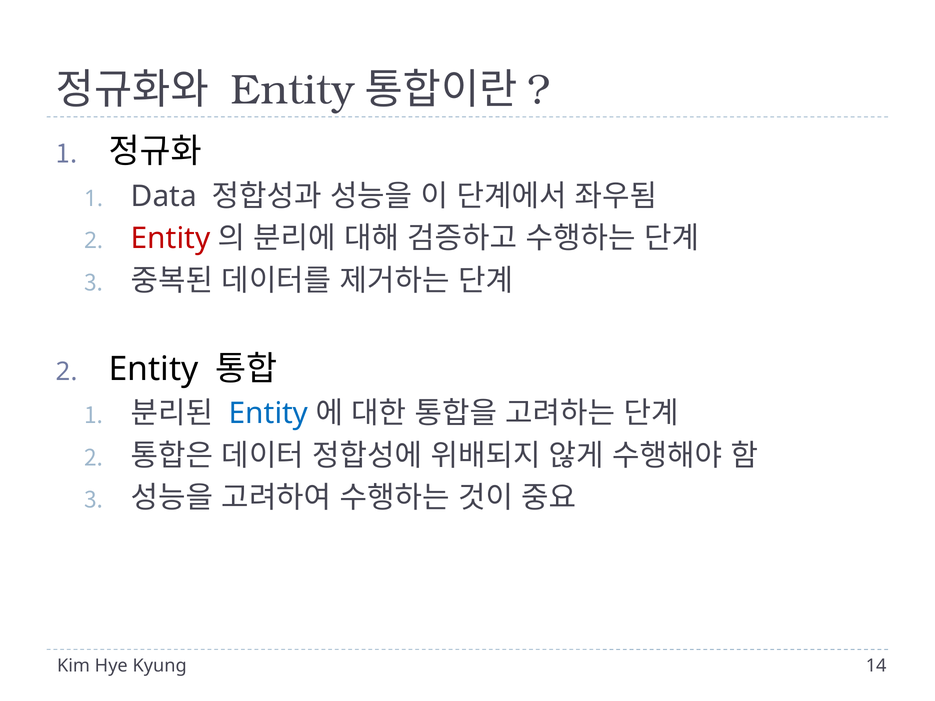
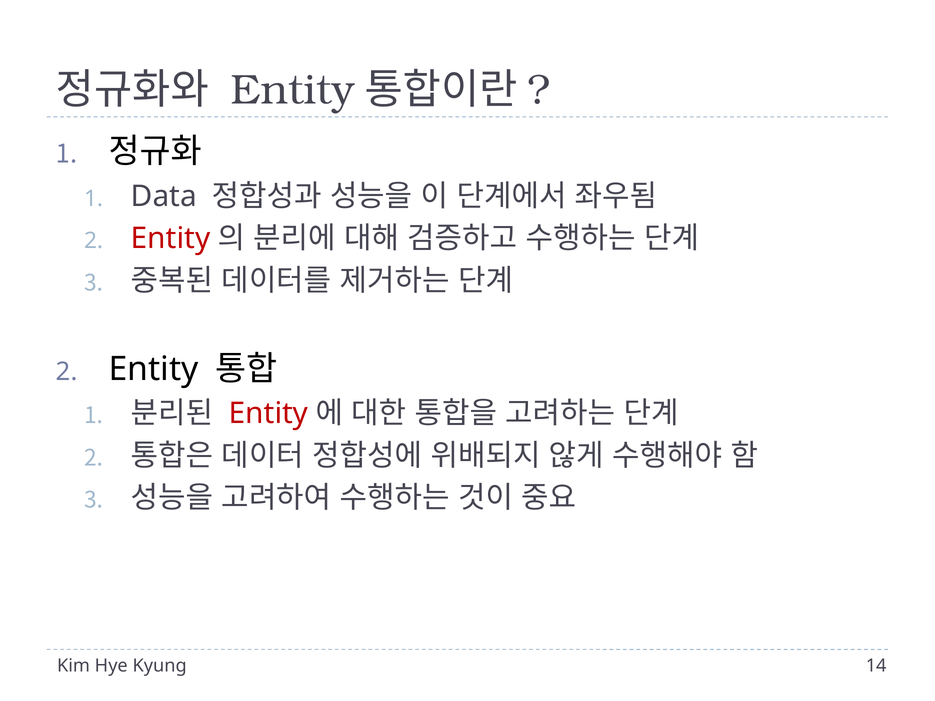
Entity colour: blue -> red (268, 414)
